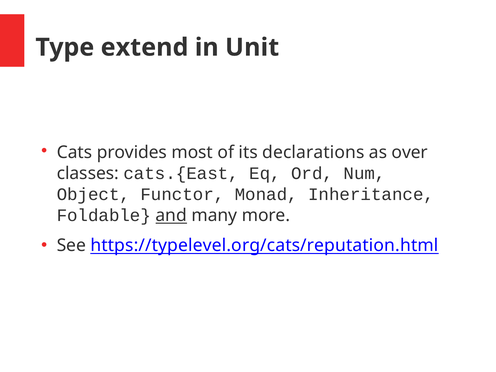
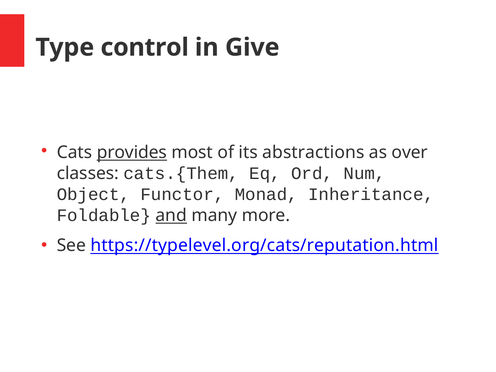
extend: extend -> control (145, 47)
Unit: Unit -> Give (252, 47)
provides underline: none -> present (132, 153)
declarations: declarations -> abstractions (313, 153)
cats.{East: cats.{East -> cats.{Them (181, 174)
